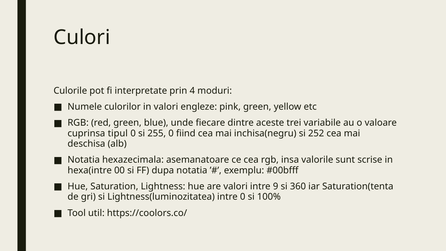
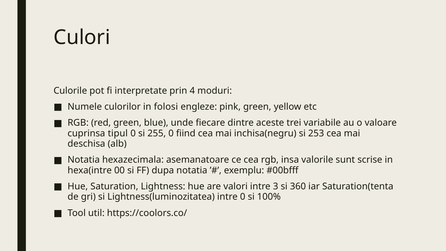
in valori: valori -> folosi (166, 107)
252: 252 -> 253 (316, 133)
9: 9 -> 3 (276, 186)
